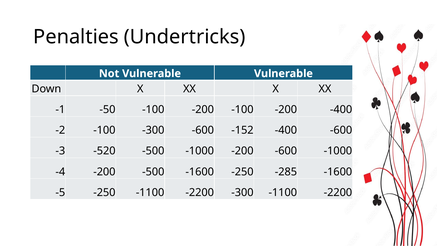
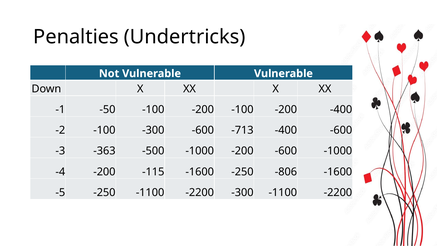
-152: -152 -> -713 (242, 130)
-520: -520 -> -363 (104, 151)
-200 -500: -500 -> -115 (153, 172)
-285: -285 -> -806 (286, 172)
